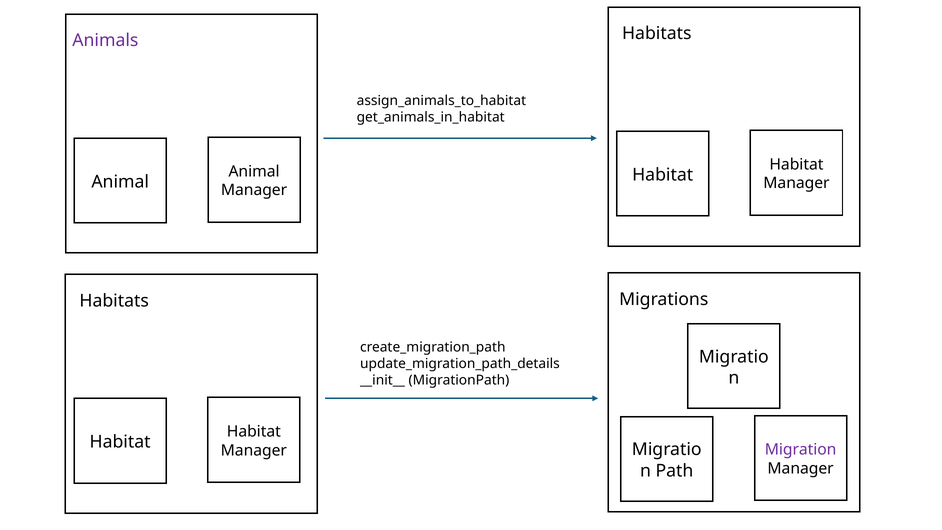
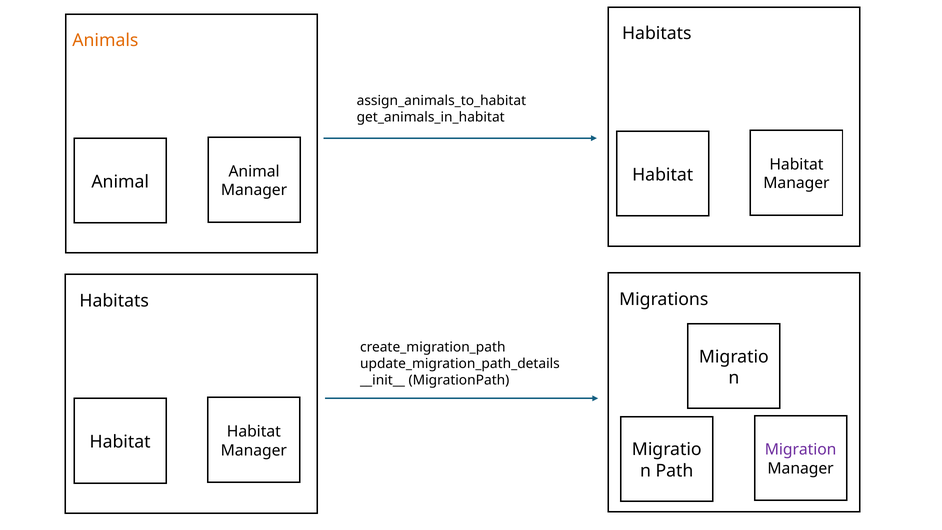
Animals colour: purple -> orange (105, 41)
